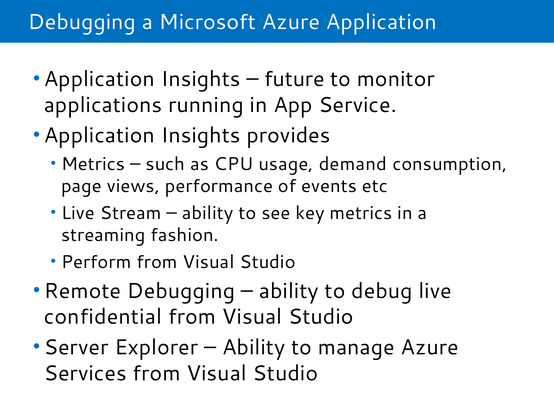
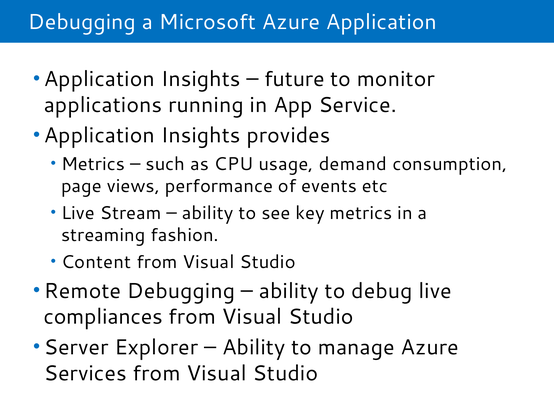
Perform: Perform -> Content (96, 262)
confidential: confidential -> compliances (103, 316)
